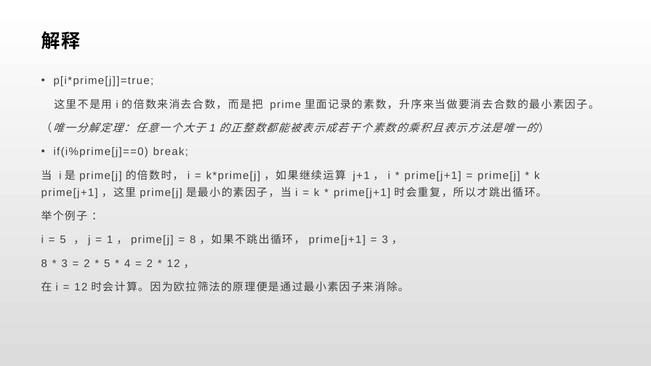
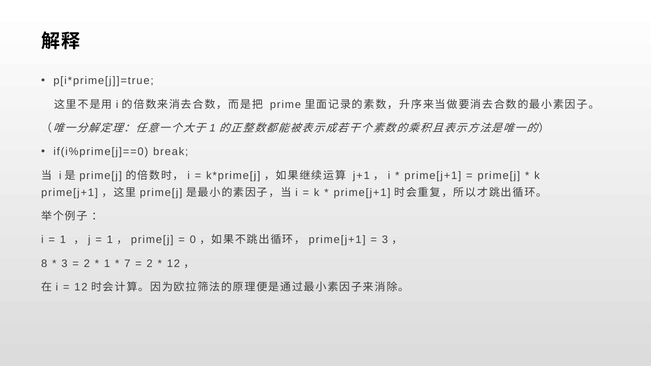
5: 5 -> 1 (63, 240)
8: 8 -> 0 (193, 240)
5: 5 -> 1 (107, 264)
4: 4 -> 7 (127, 264)
